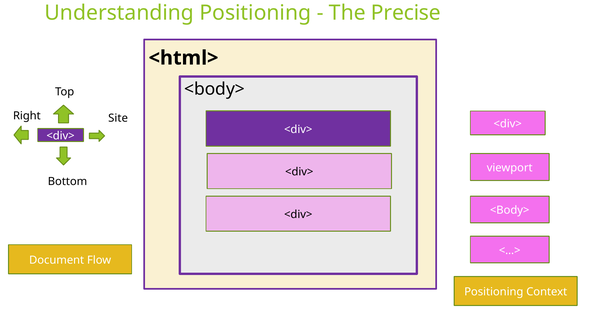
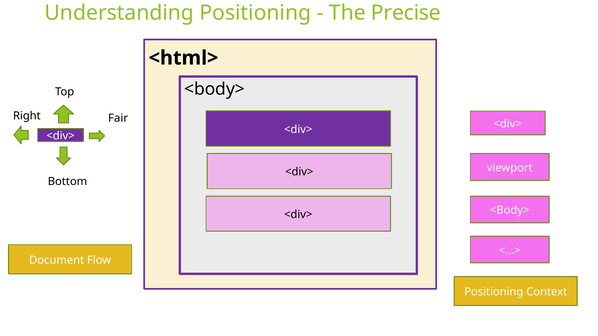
Site: Site -> Fair (118, 118)
